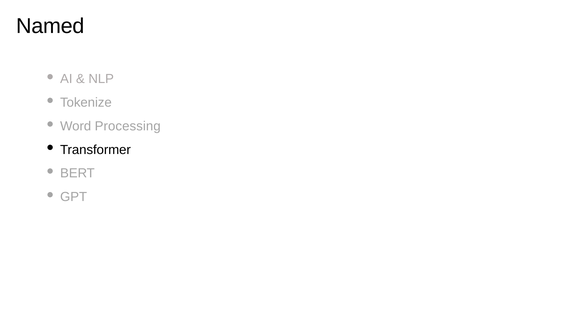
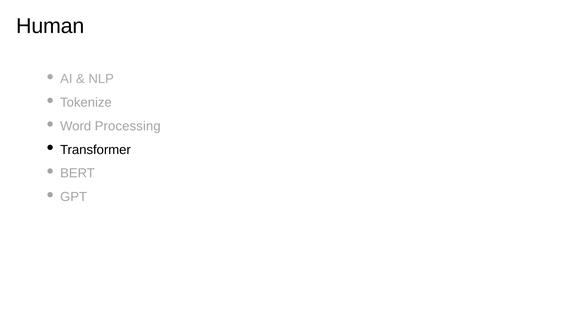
Named: Named -> Human (50, 26)
